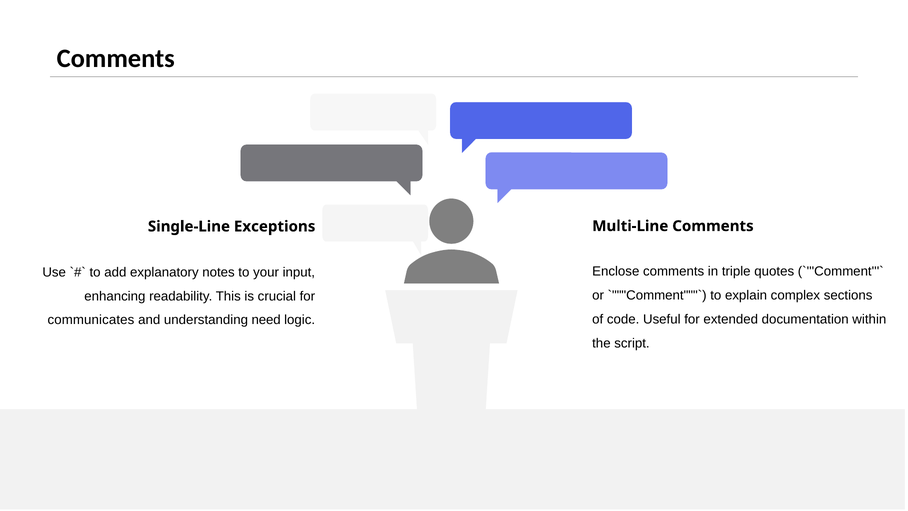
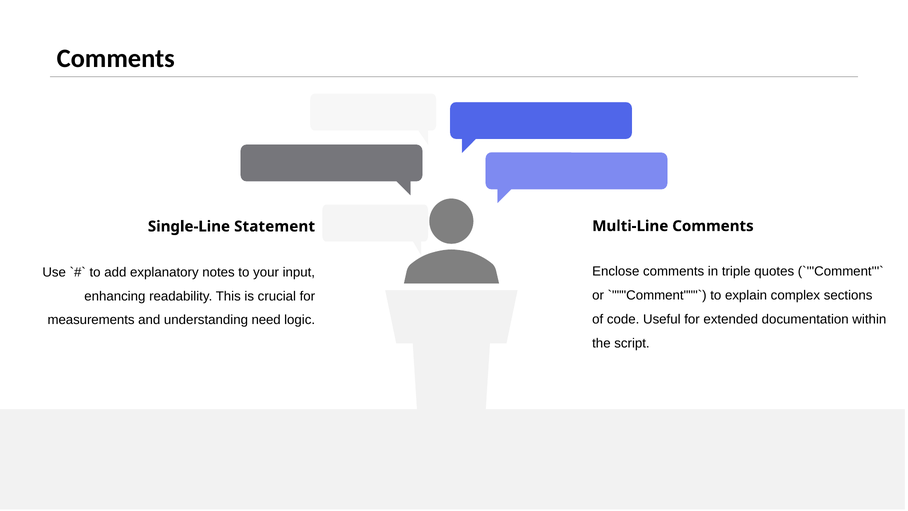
Exceptions: Exceptions -> Statement (275, 226)
communicates: communicates -> measurements (91, 320)
